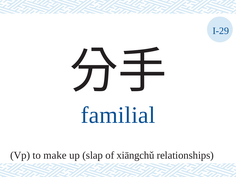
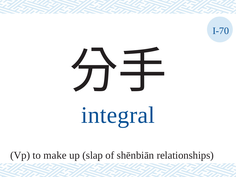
I-29: I-29 -> I-70 (221, 31)
familial: familial -> integral (118, 115)
xiāngchǔ: xiāngchǔ -> shēnbiān (135, 155)
